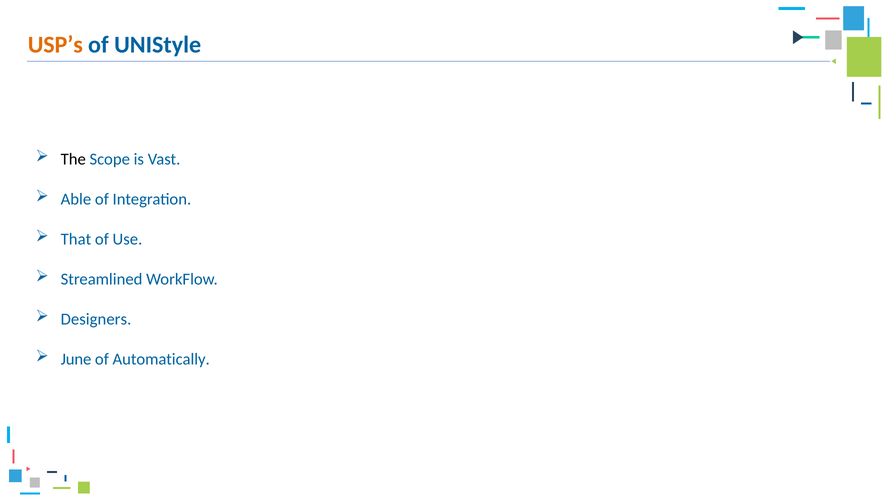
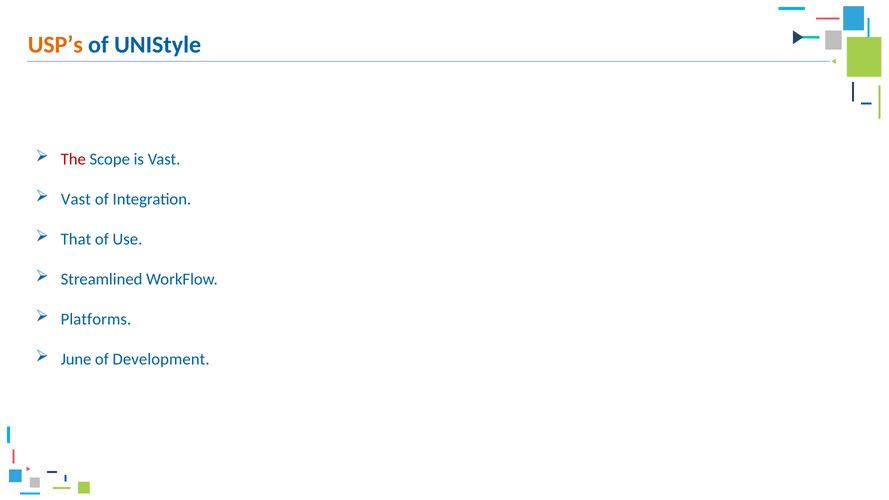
The colour: black -> red (73, 159)
Able: Able -> Vast (76, 199)
Designers: Designers -> Platforms (96, 319)
Automatically: Automatically -> Development (161, 359)
